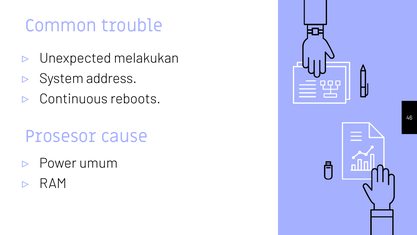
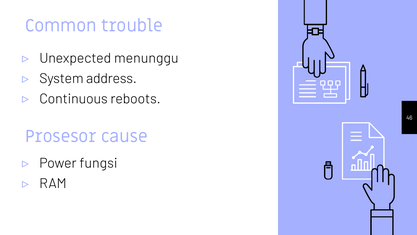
melakukan: melakukan -> menunggu (146, 58)
umum: umum -> fungsi (99, 163)
